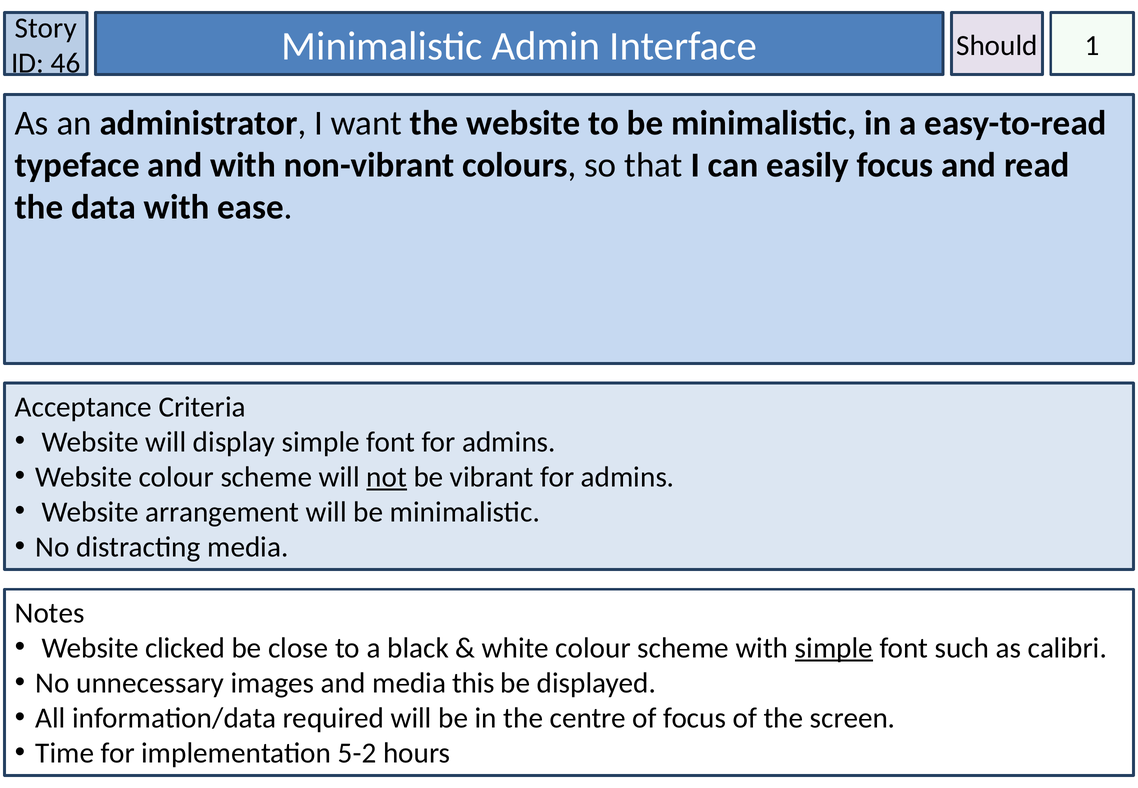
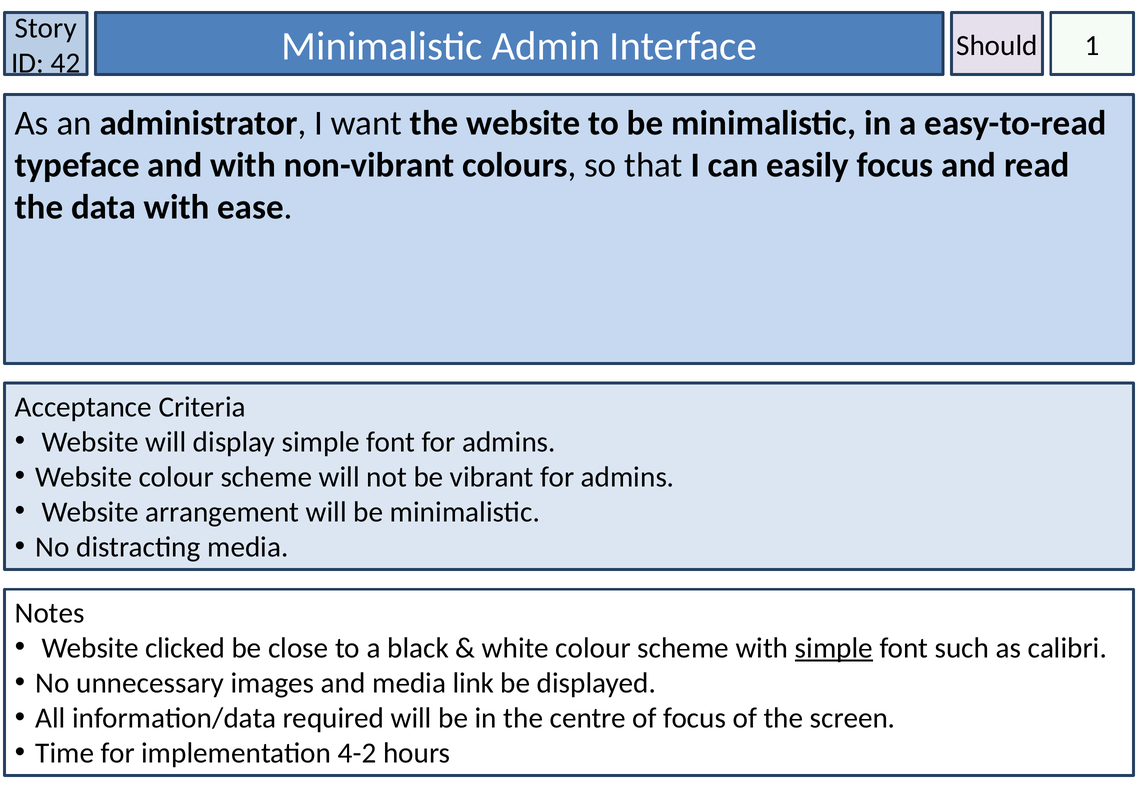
46: 46 -> 42 (66, 63)
not underline: present -> none (387, 477)
this: this -> link (473, 683)
5-2: 5-2 -> 4-2 (357, 753)
